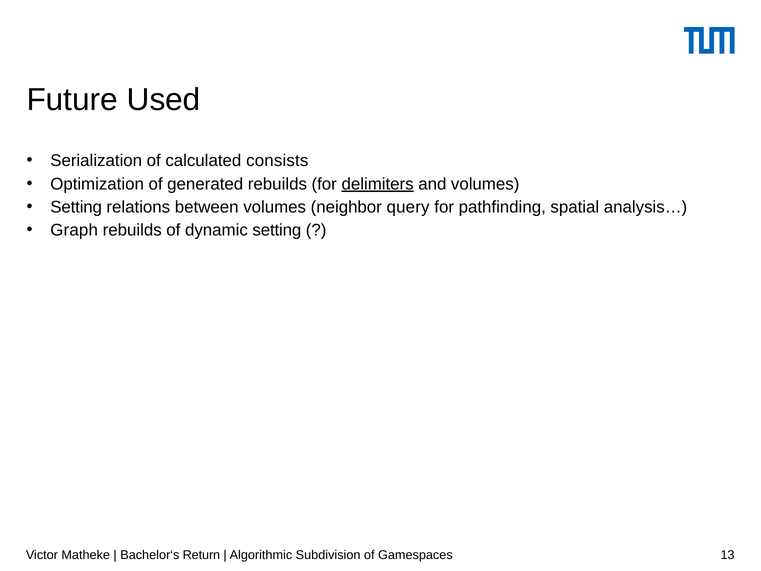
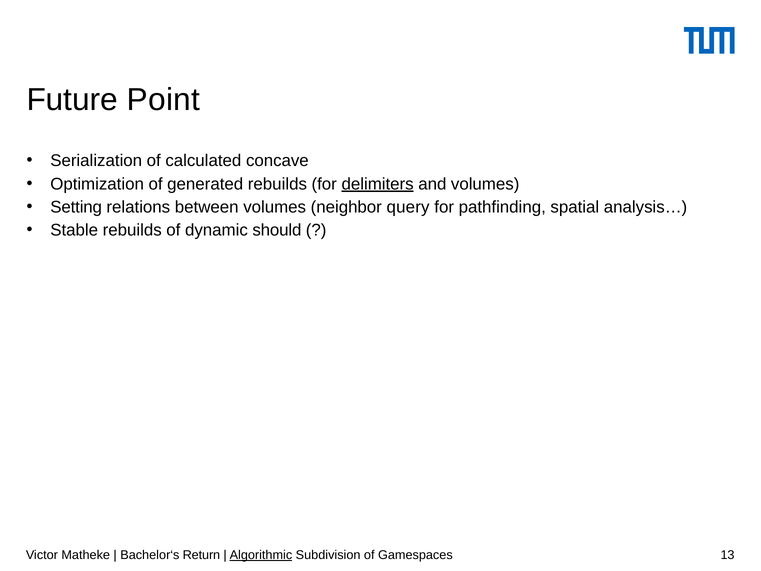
Used: Used -> Point (163, 100)
consists: consists -> concave (277, 161)
Graph: Graph -> Stable (74, 230)
dynamic setting: setting -> should (277, 230)
Algorithmic underline: none -> present (261, 555)
